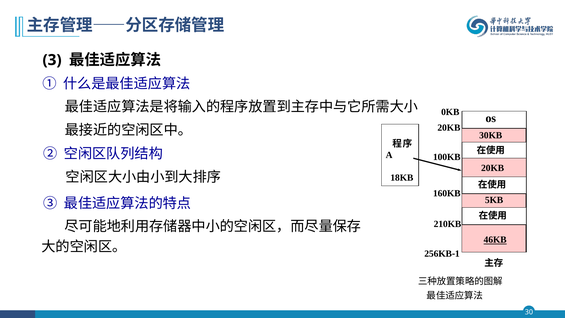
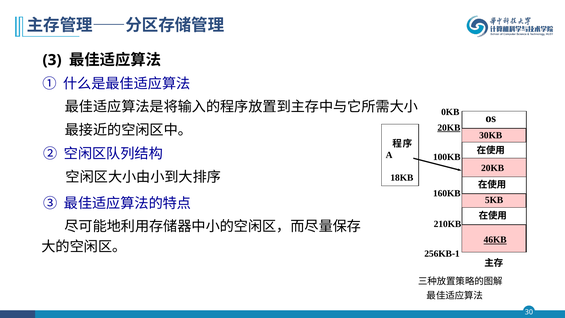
20KB underline: none -> present (449, 128)
